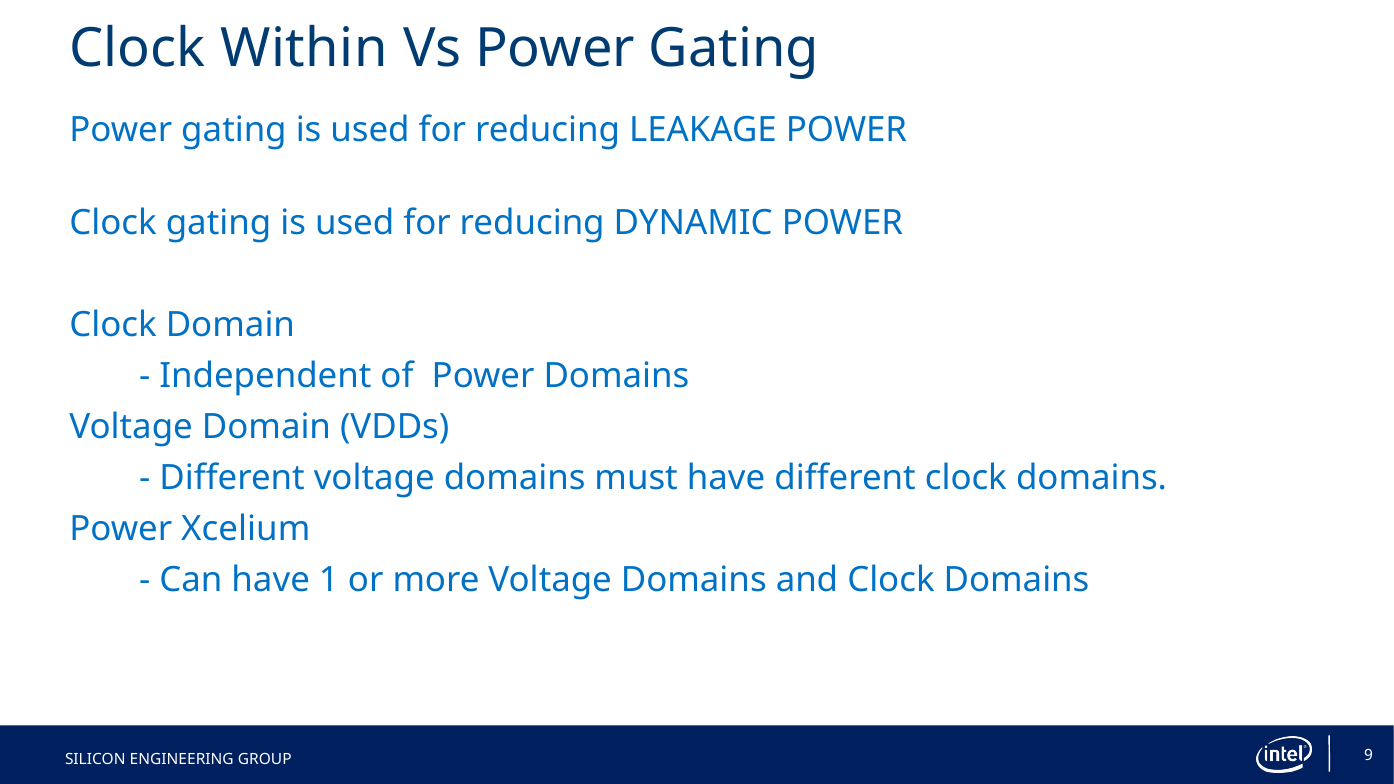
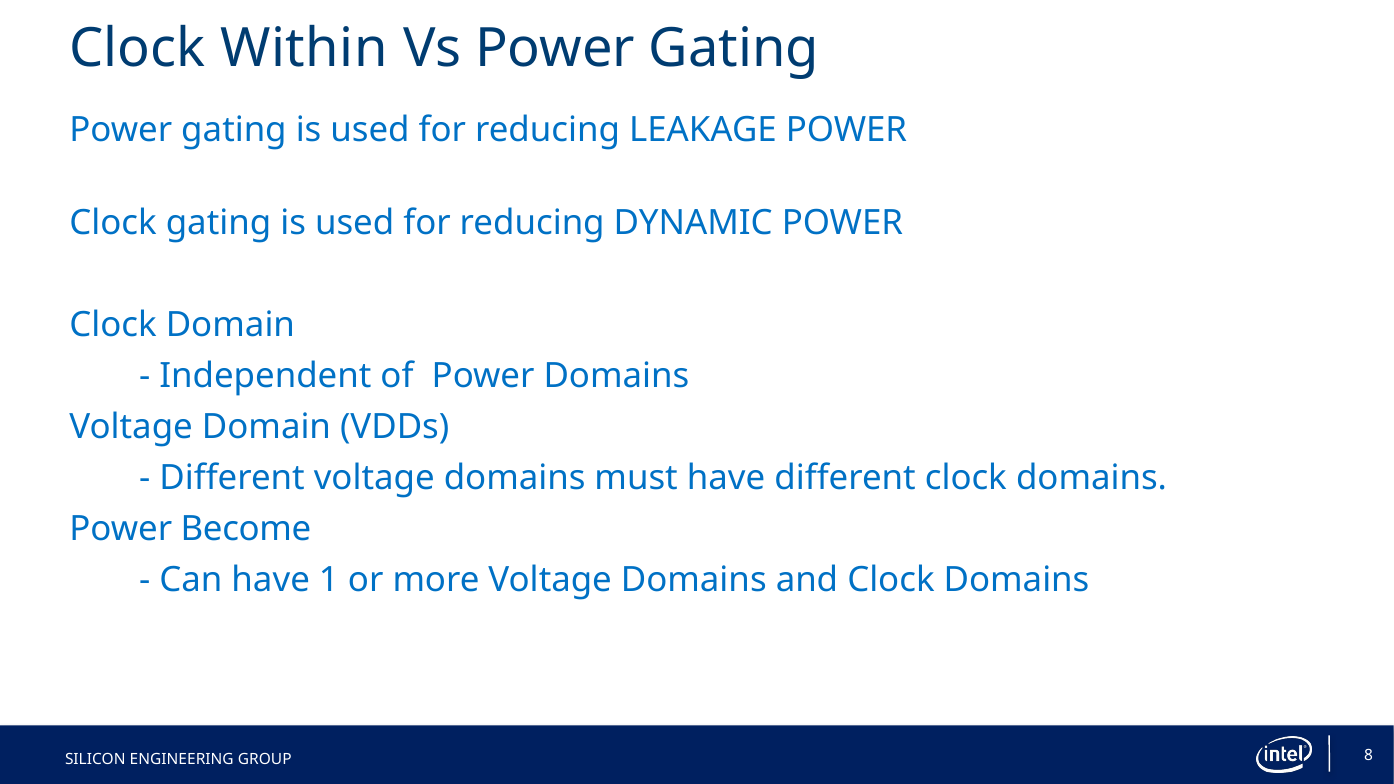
Xcelium: Xcelium -> Become (246, 529)
9: 9 -> 8 (1369, 756)
